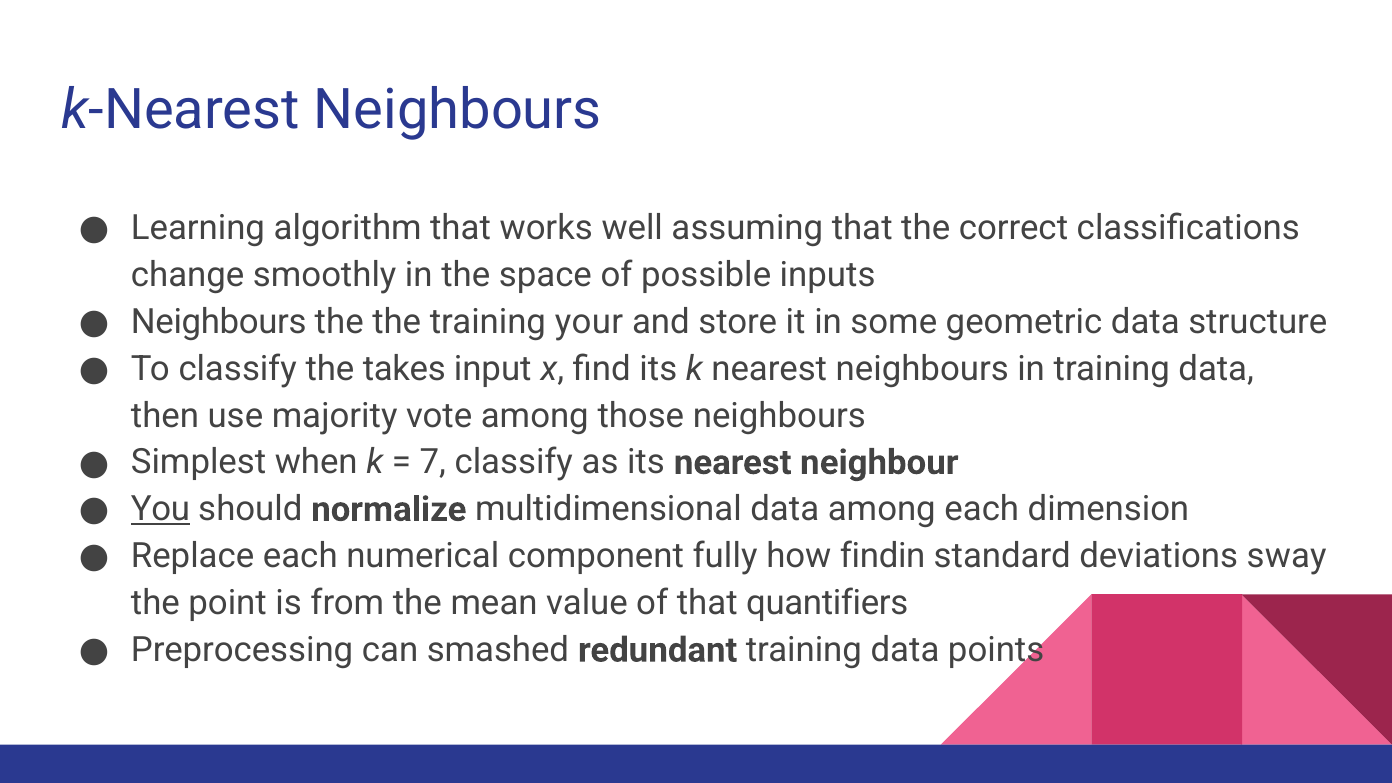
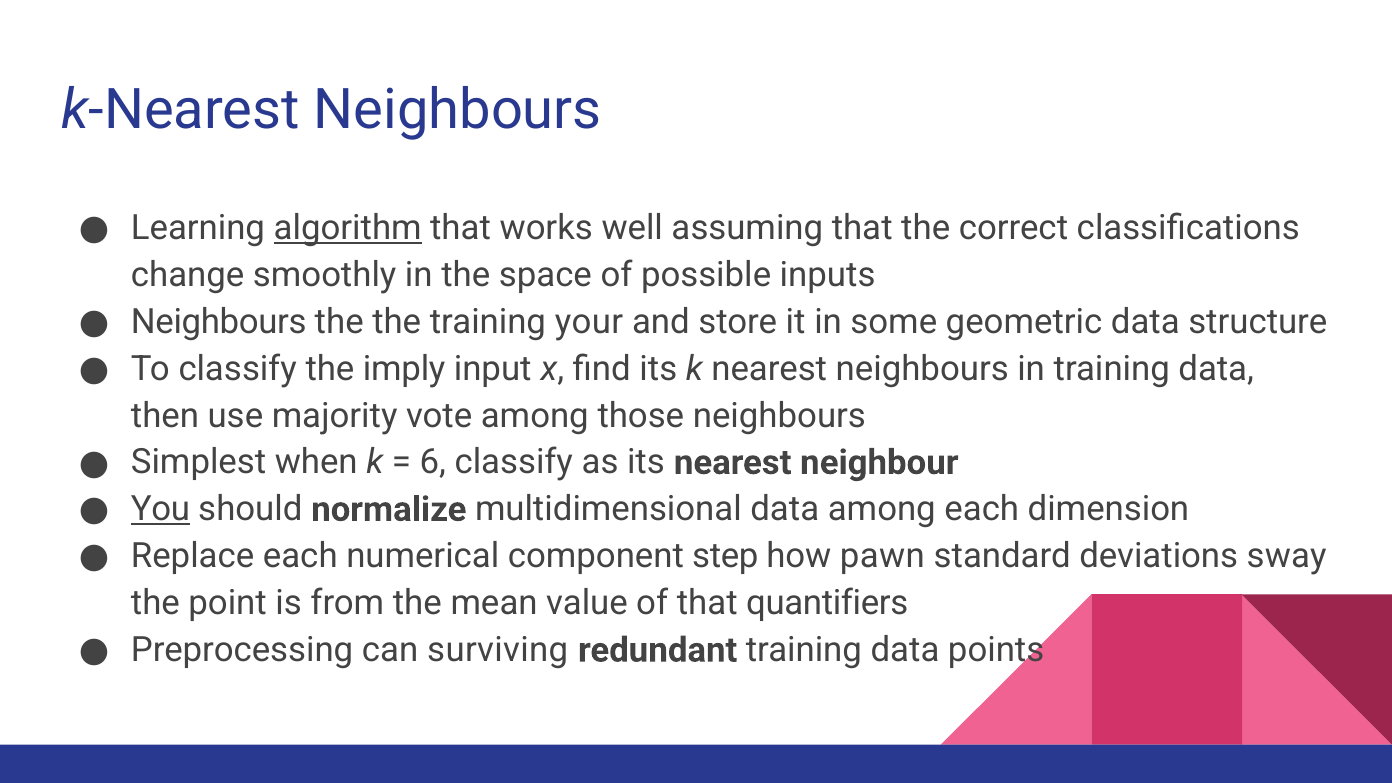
algorithm underline: none -> present (348, 228)
takes: takes -> imply (404, 369)
7: 7 -> 6 (433, 463)
fully: fully -> step (725, 556)
findin: findin -> pawn (882, 556)
smashed: smashed -> surviving (498, 650)
